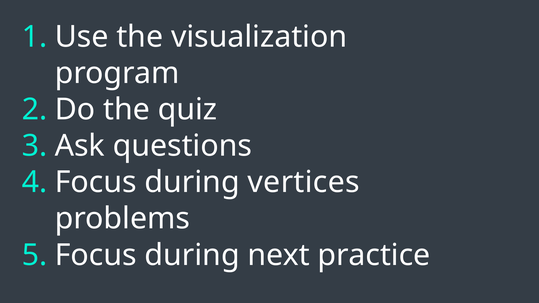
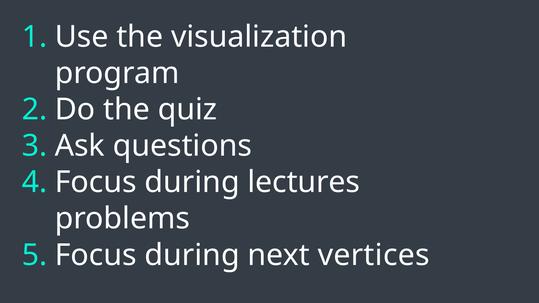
vertices: vertices -> lectures (304, 182)
practice: practice -> vertices (374, 255)
